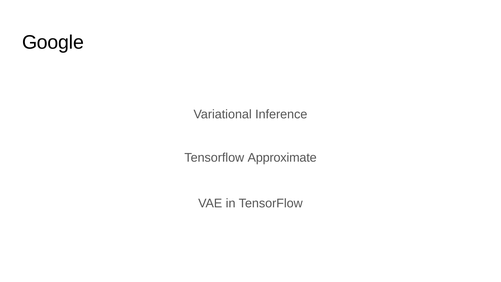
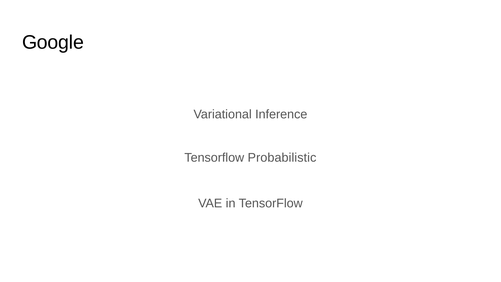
Approximate: Approximate -> Probabilistic (282, 158)
